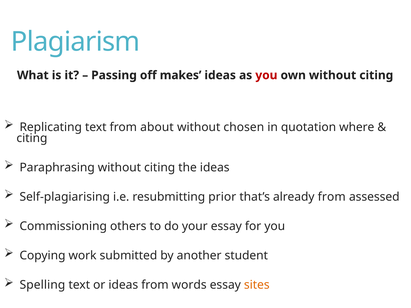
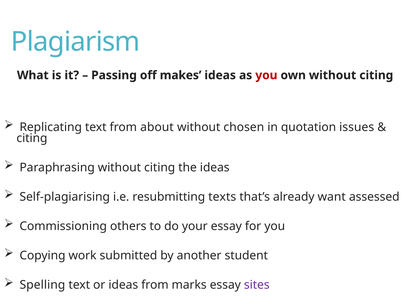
where: where -> issues (357, 127)
prior: prior -> texts (222, 197)
already from: from -> want (332, 197)
words: words -> marks (189, 285)
sites colour: orange -> purple (257, 285)
